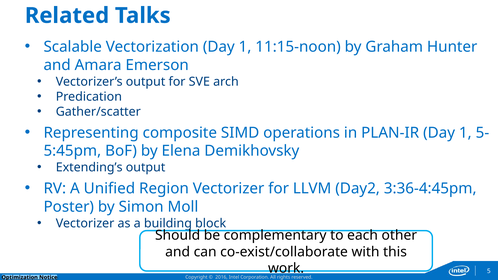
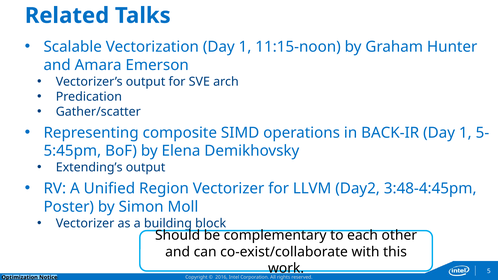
PLAN-IR: PLAN-IR -> BACK-IR (390, 133)
3:36-4:45pm: 3:36-4:45pm -> 3:48-4:45pm (430, 189)
